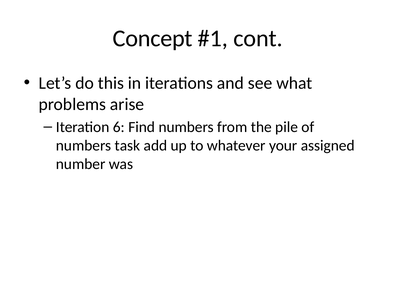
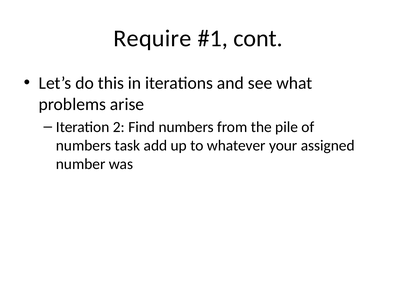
Concept: Concept -> Require (152, 38)
6: 6 -> 2 (119, 127)
